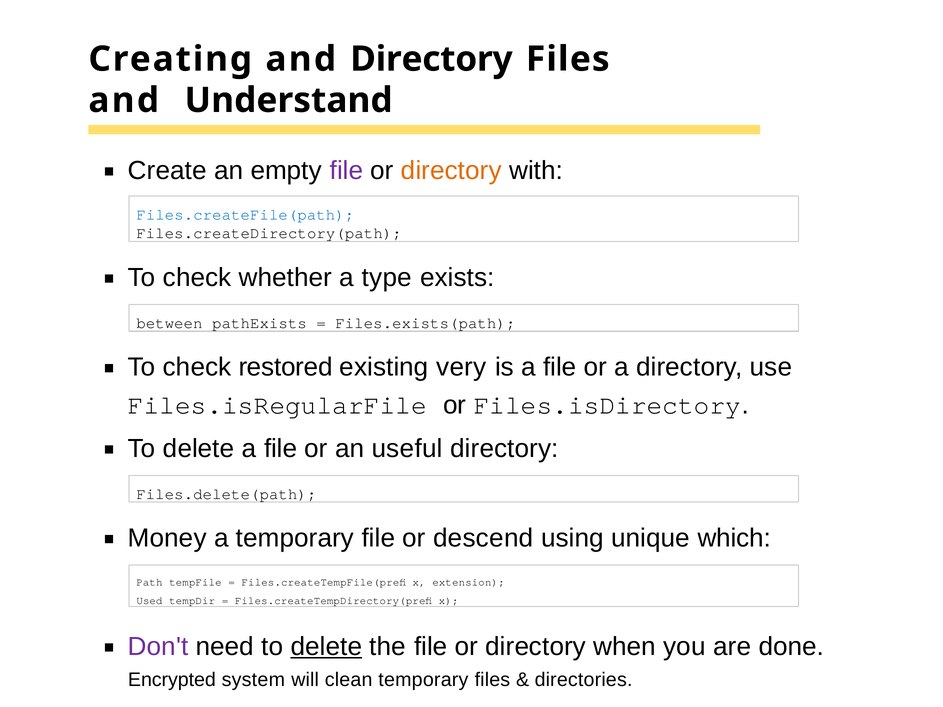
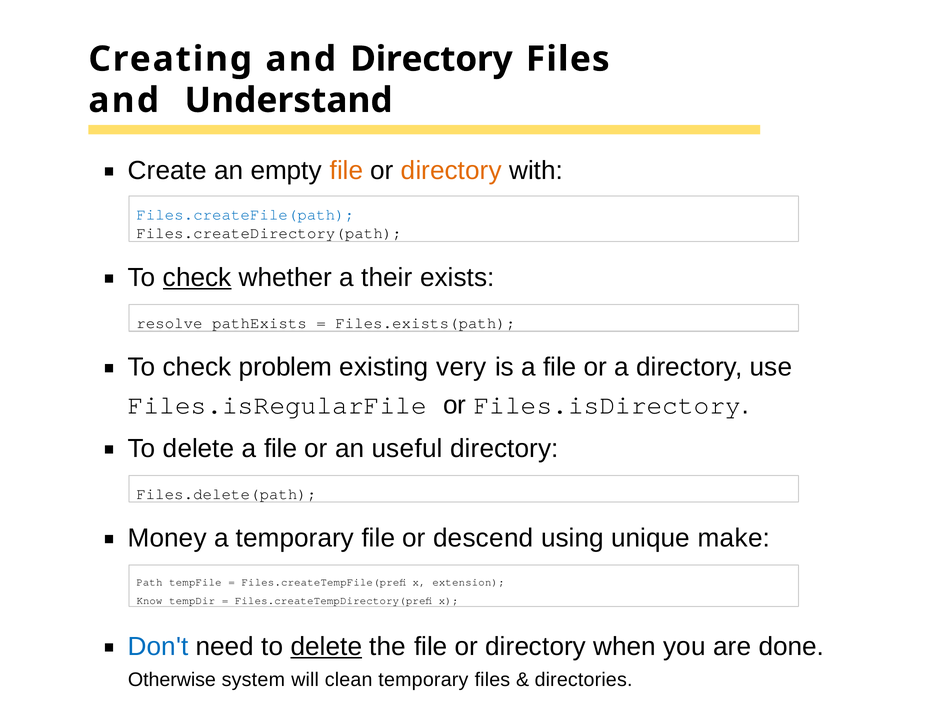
file colour: purple -> orange (347, 170)
check underline: none -> present (197, 278)
type: type -> their (387, 278)
between: between -> resolve (169, 323)
restored: restored -> problem (286, 367)
which: which -> make (734, 538)
Used: Used -> Know (149, 601)
Don't colour: purple -> blue (158, 647)
Encrypted: Encrypted -> Otherwise (172, 680)
